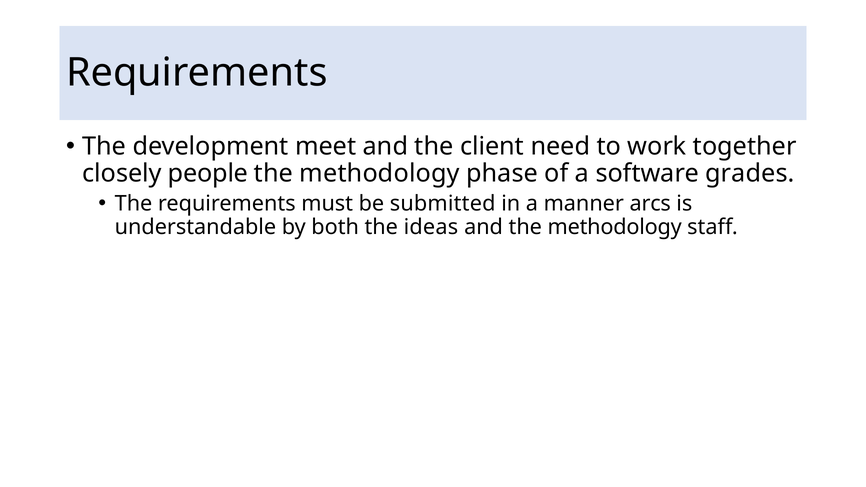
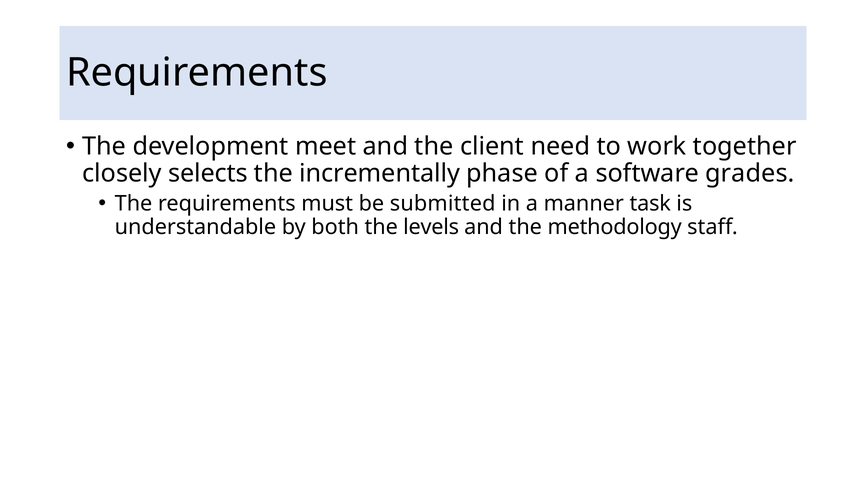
people: people -> selects (208, 174)
methodology: methodology -> incrementally (380, 174)
arcs: arcs -> task (650, 204)
ideas: ideas -> levels (431, 227)
